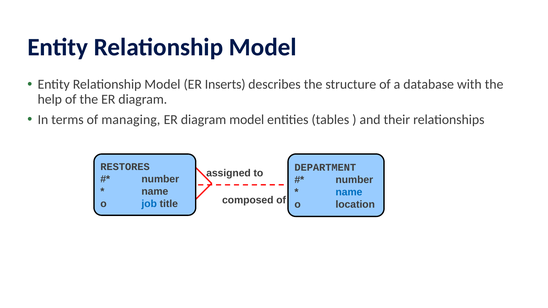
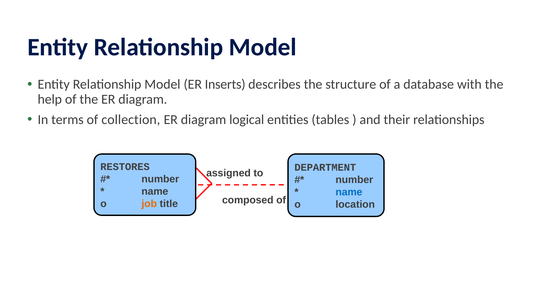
managing: managing -> collection (131, 120)
diagram model: model -> logical (247, 120)
job colour: blue -> orange (149, 204)
